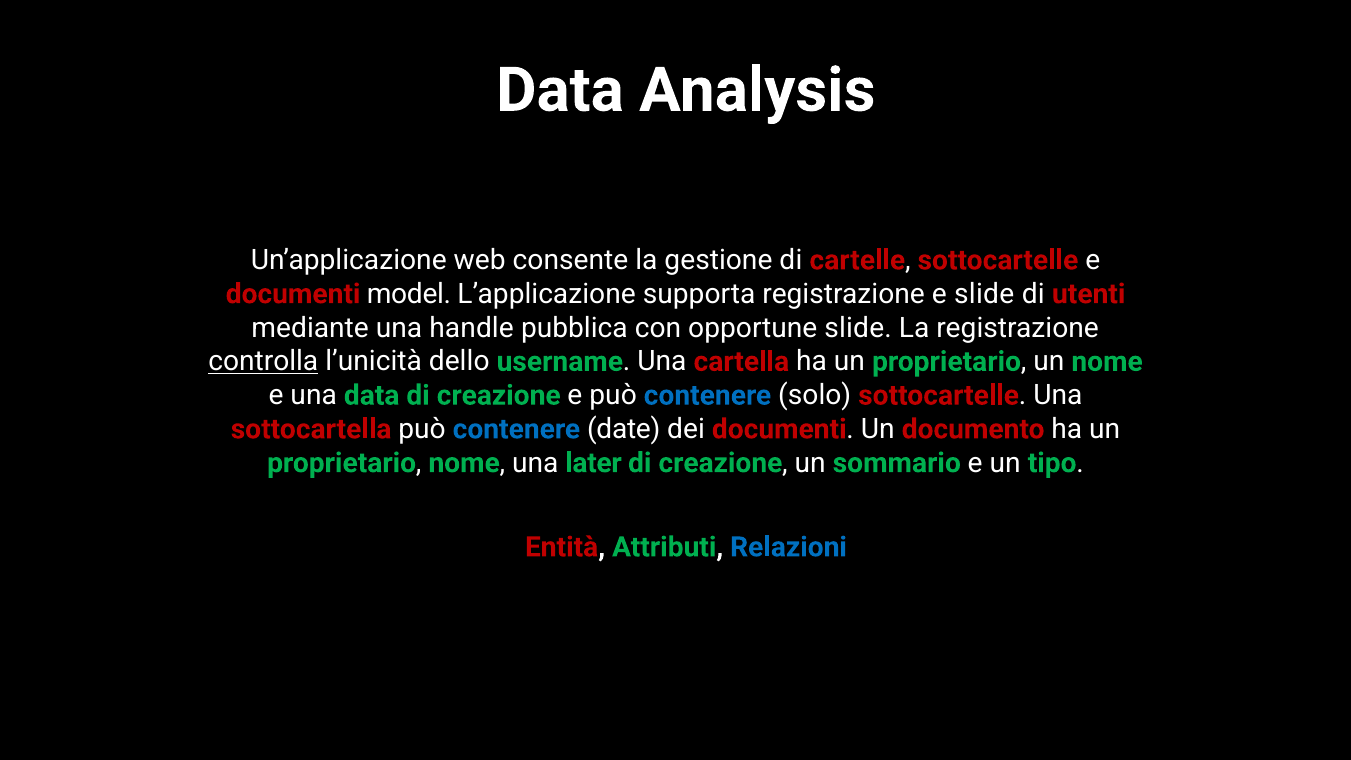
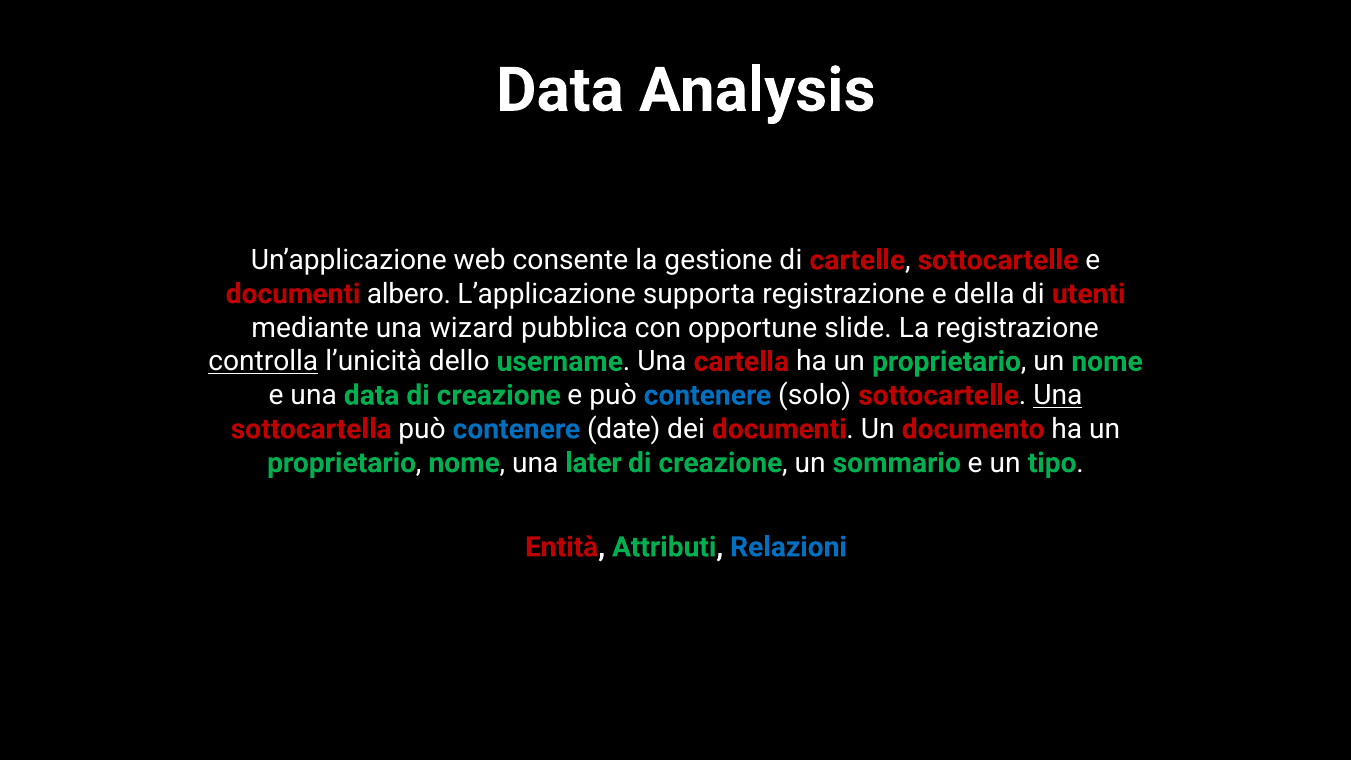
model: model -> albero (409, 294)
e slide: slide -> della (984, 294)
handle: handle -> wizard (472, 328)
Una underline: none -> present (1058, 395)
